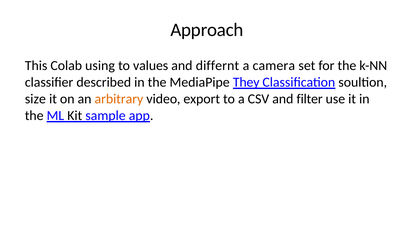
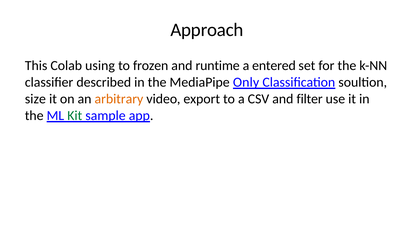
values: values -> frozen (151, 66)
differnt: differnt -> runtime (218, 66)
camera: camera -> entered (274, 66)
They: They -> Only (246, 82)
Kit colour: black -> green (75, 116)
